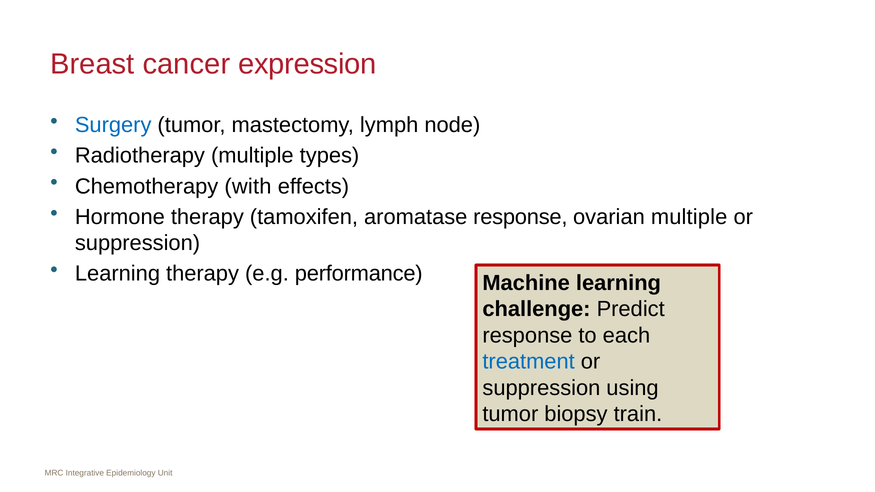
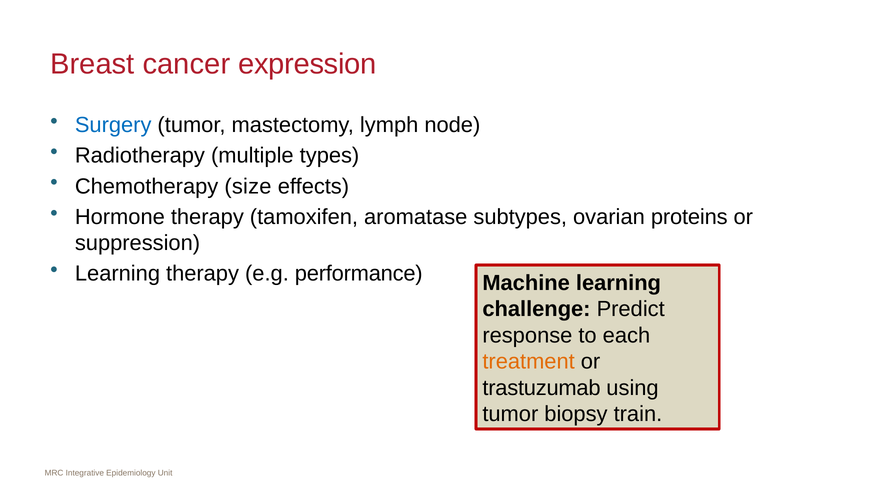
with: with -> size (248, 186)
aromatase response: response -> subtypes (520, 217)
ovarian multiple: multiple -> proteins (689, 217)
treatment colour: blue -> orange (529, 362)
suppression: suppression -> trastuzumab (542, 388)
